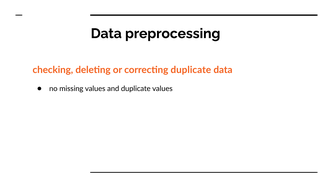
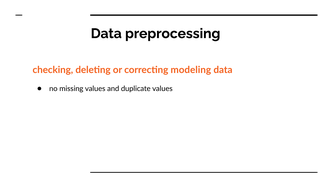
correcting duplicate: duplicate -> modeling (191, 70)
